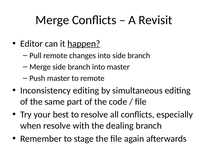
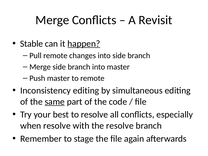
Editor: Editor -> Stable (32, 44)
same underline: none -> present (55, 102)
the dealing: dealing -> resolve (120, 126)
